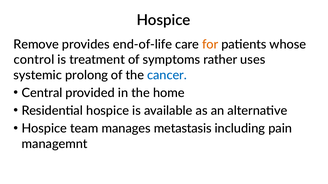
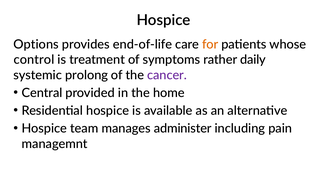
Remove: Remove -> Options (36, 45)
uses: uses -> daily (253, 60)
cancer colour: blue -> purple (167, 75)
metastasis: metastasis -> administer (183, 129)
